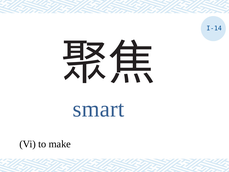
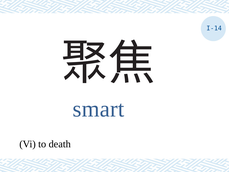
make: make -> death (60, 144)
